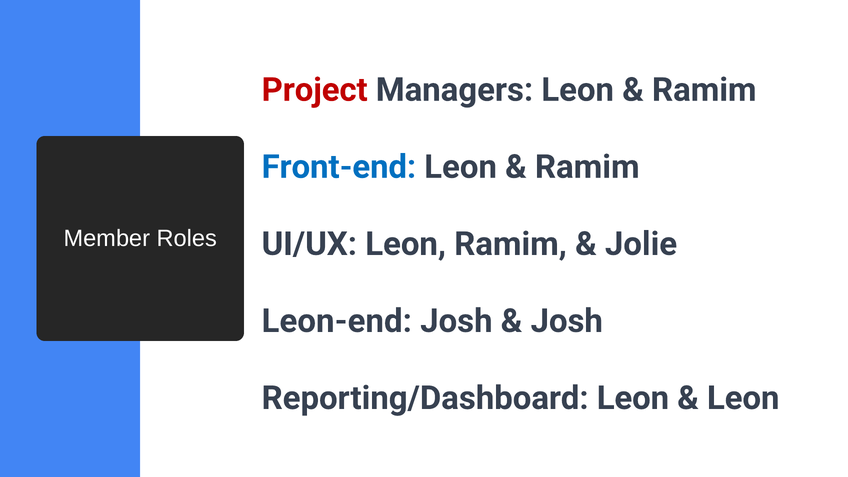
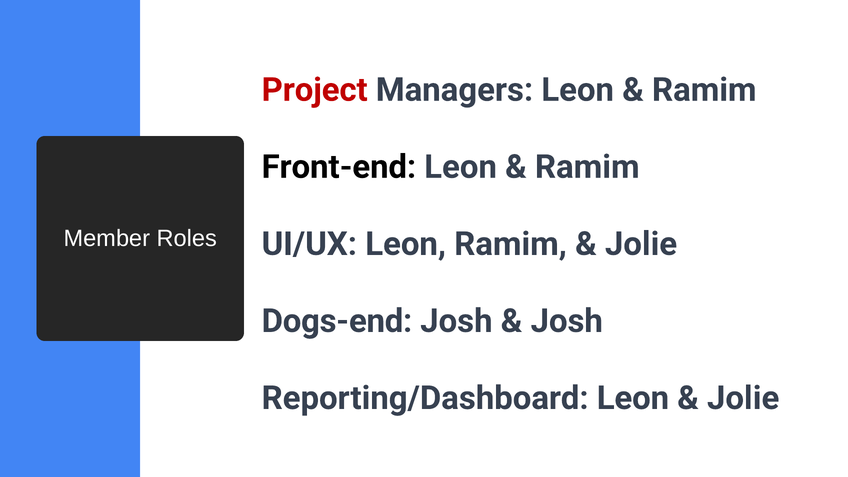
Front-end colour: blue -> black (339, 167)
Leon-end: Leon-end -> Dogs-end (337, 321)
Leon: Leon -> Jolie (743, 398)
